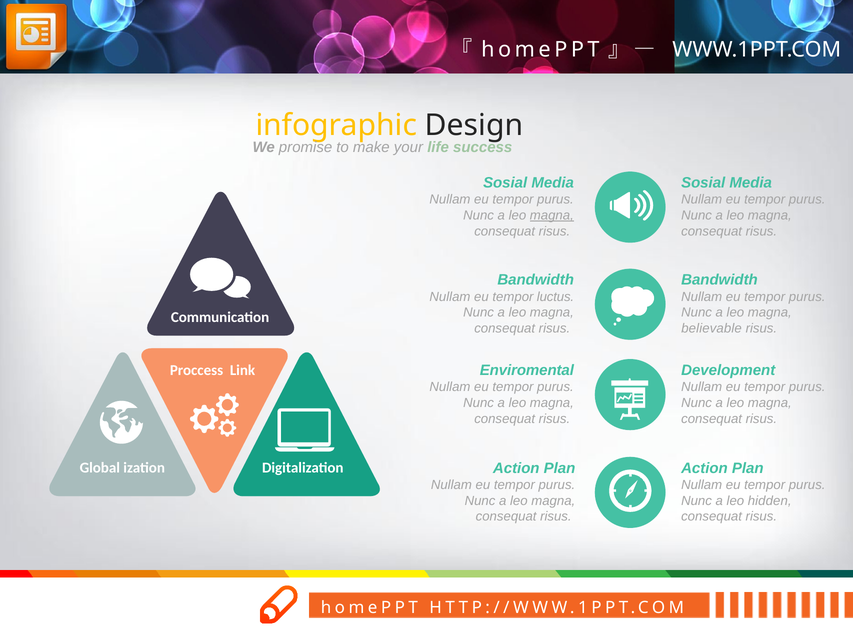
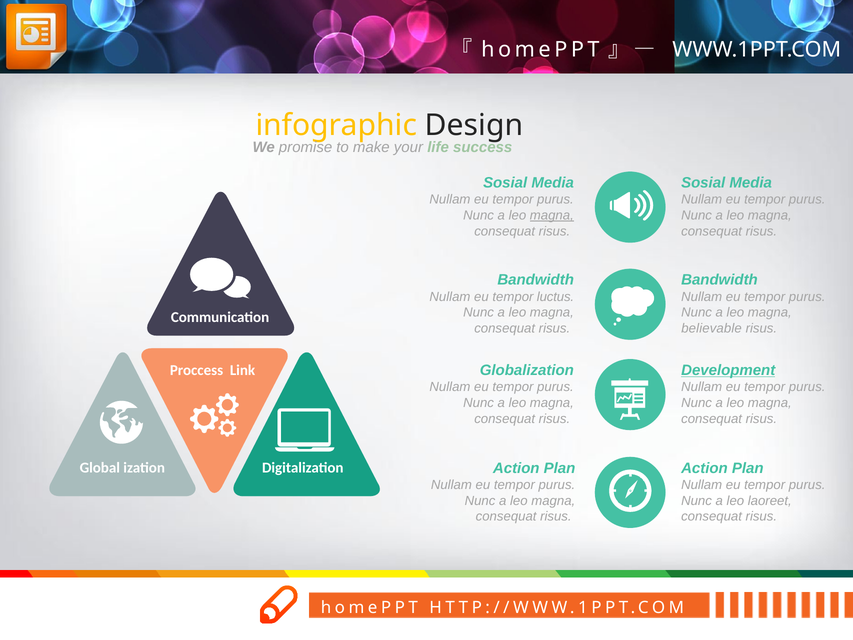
Enviromental: Enviromental -> Globalization (527, 370)
Development underline: none -> present (728, 370)
hidden: hidden -> laoreet (770, 500)
